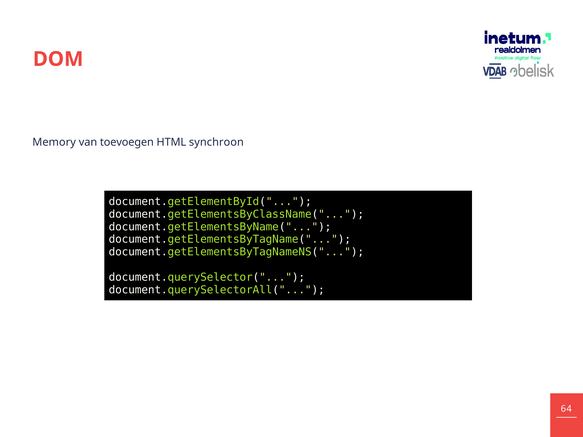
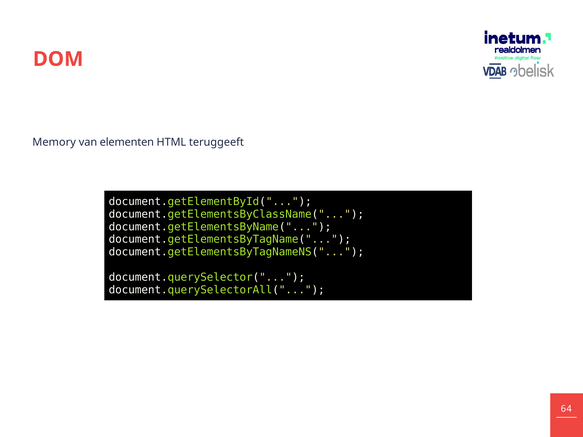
toevoegen: toevoegen -> elementen (127, 142)
synchroon: synchroon -> teruggeeft (216, 142)
